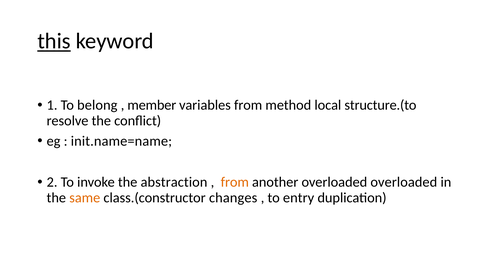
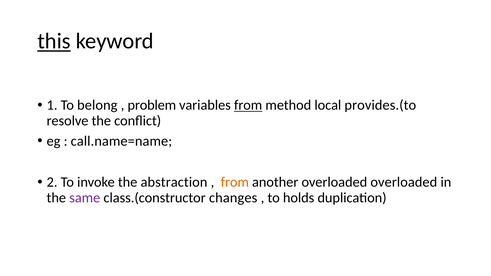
member: member -> problem (152, 105)
from underline: none -> present (248, 105)
structure.(to: structure.(to -> provides.(to (380, 105)
init.name=name: init.name=name -> call.name=name (121, 141)
same colour: orange -> purple (85, 198)
entry: entry -> holds (299, 198)
